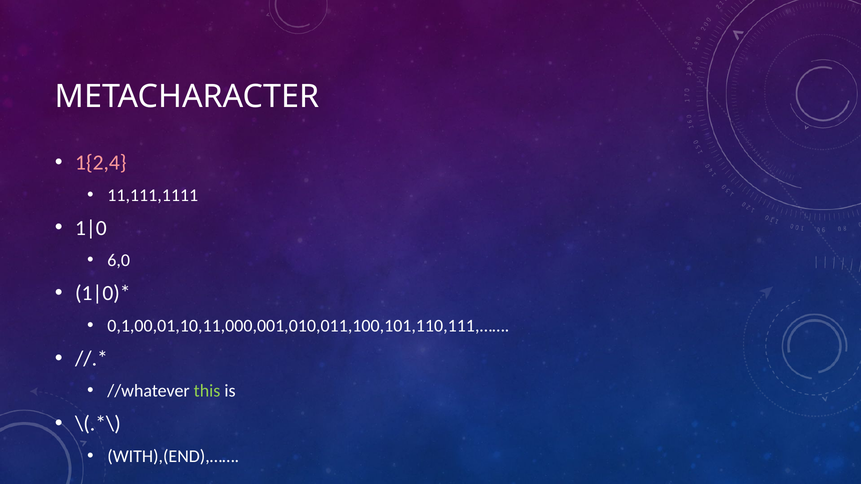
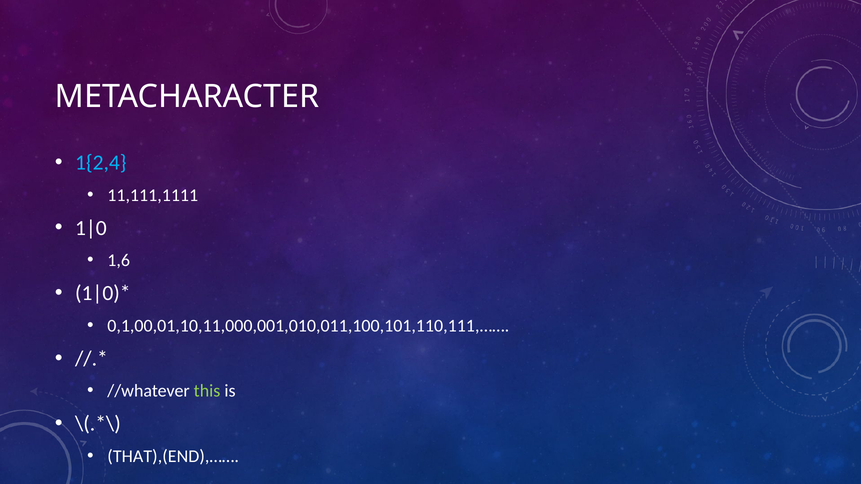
1{2,4 colour: pink -> light blue (101, 163)
6,0: 6,0 -> 1,6 (119, 261)
WITH),(END),……: WITH),(END),…… -> THAT),(END),…… (173, 457)
